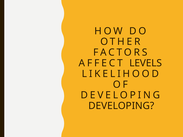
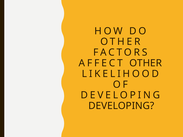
AFFECT LEVELS: LEVELS -> OTHER (146, 63)
